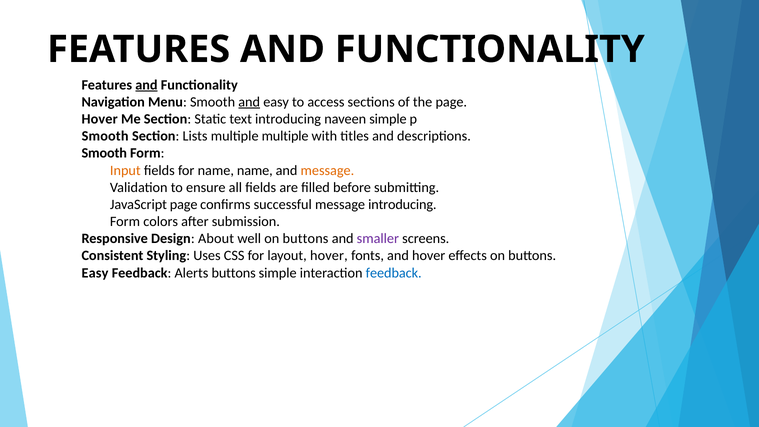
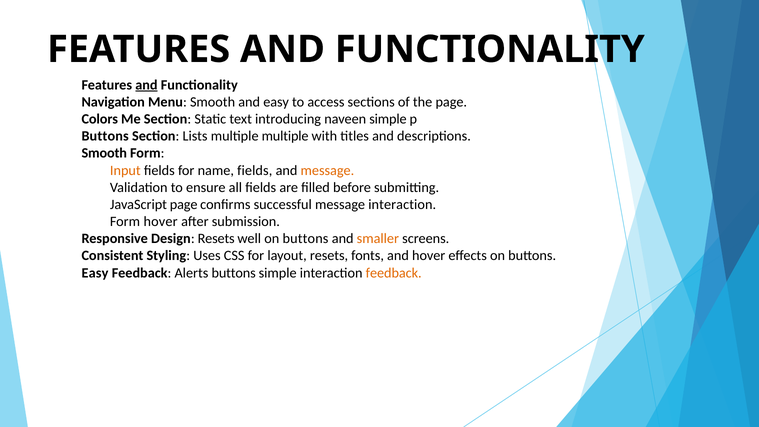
and underline: present -> none (249, 102)
Hover: Hover -> Colors (100, 119)
Smooth: Smooth -> Buttons (105, 136)
name name: name -> fields (255, 170)
message introducing: introducing -> interaction (402, 204)
Form colors: colors -> hover (161, 222)
Design About: About -> Resets (216, 239)
smaller colour: purple -> orange (378, 239)
layout hover: hover -> resets (329, 256)
feedback colour: blue -> orange (394, 273)
